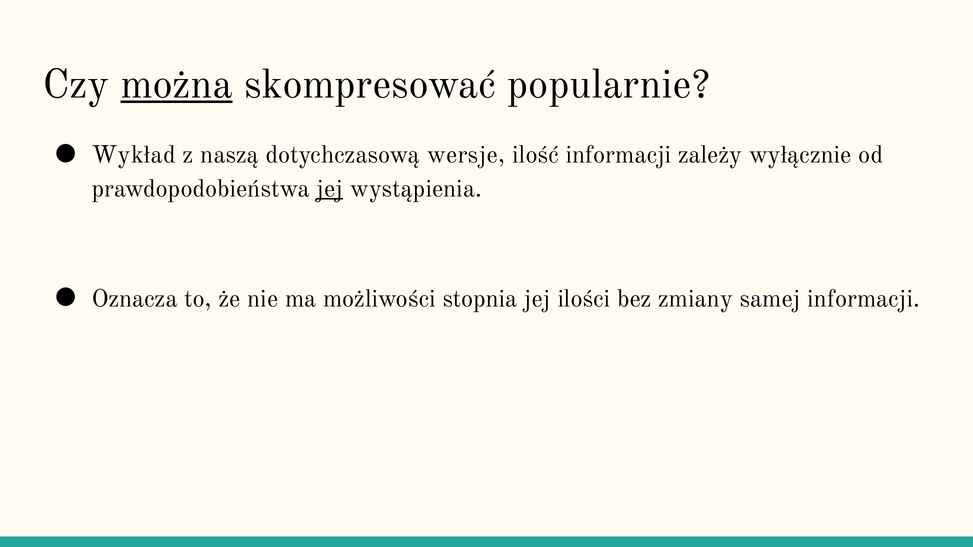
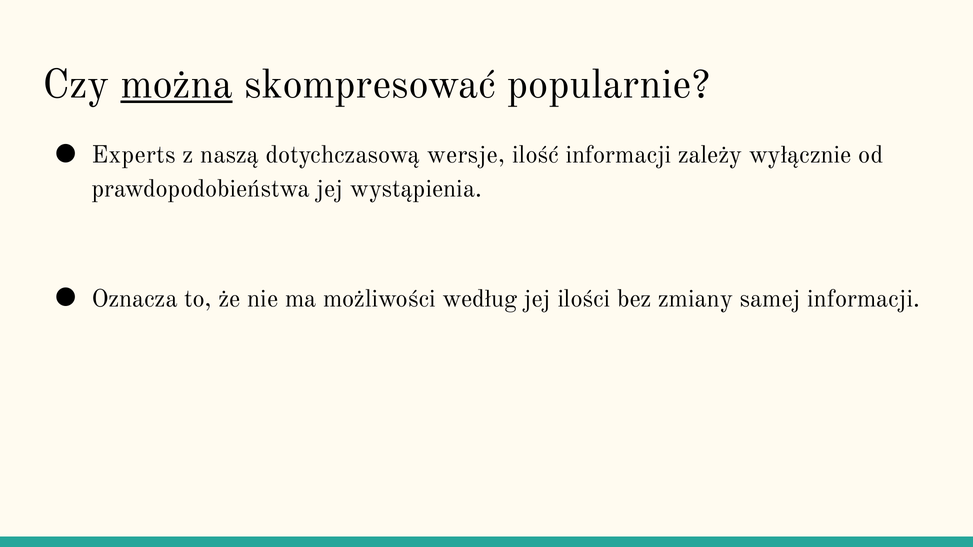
Wykład: Wykład -> Experts (134, 155)
jej underline: present -> none (330, 189)
stopnia: stopnia -> według (480, 299)
